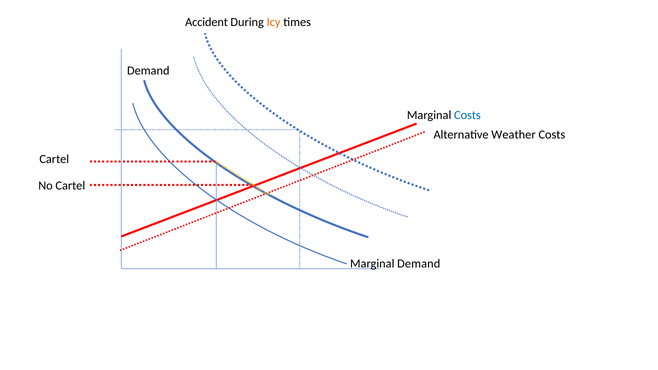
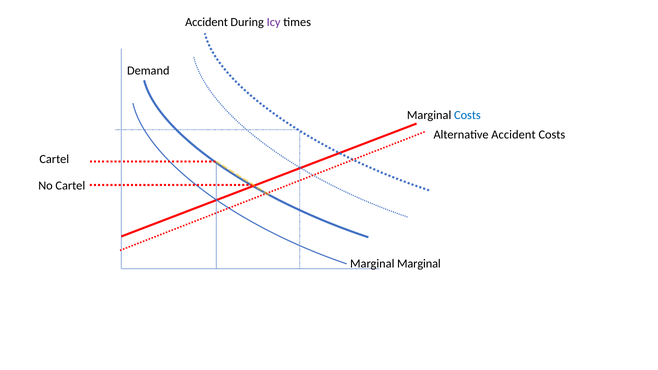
Icy colour: orange -> purple (274, 22)
Alternative Weather: Weather -> Accident (514, 135)
Marginal Demand: Demand -> Marginal (419, 264)
